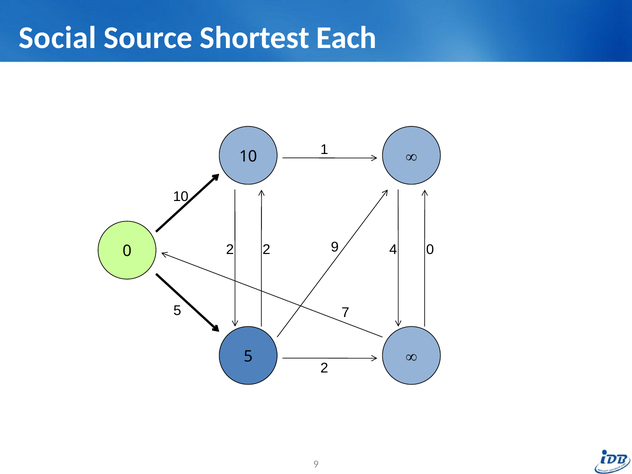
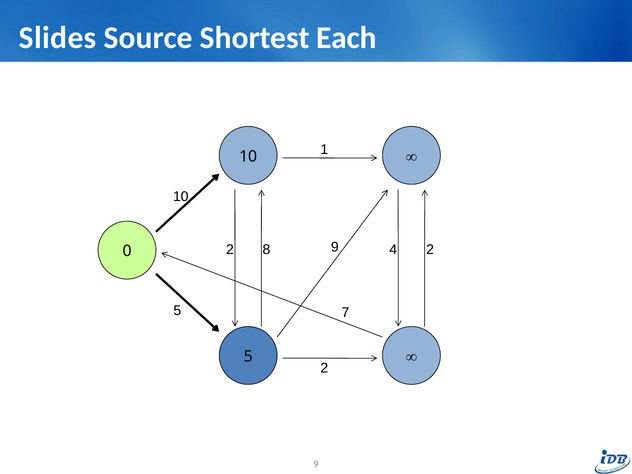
Social: Social -> Slides (58, 38)
2: 2 -> 8 (266, 250)
4 0: 0 -> 2 (430, 250)
